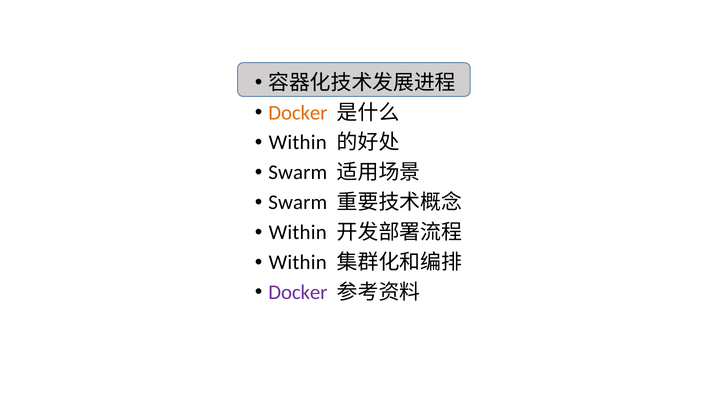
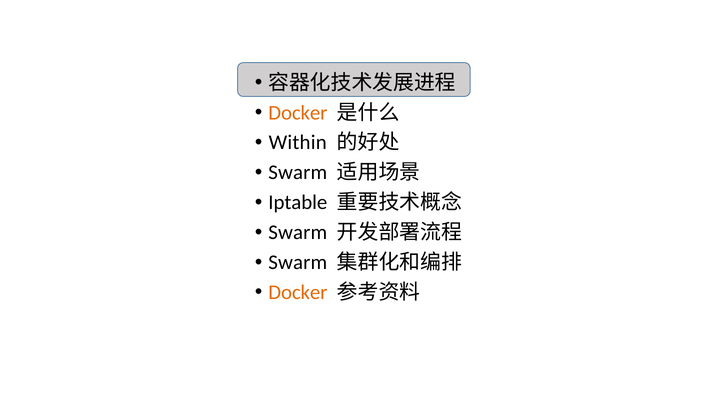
Swarm: Swarm -> Iptable (298, 203)
Within: Within -> Swarm (298, 233)
Within: Within -> Swarm (298, 263)
Docker colour: purple -> orange (298, 293)
